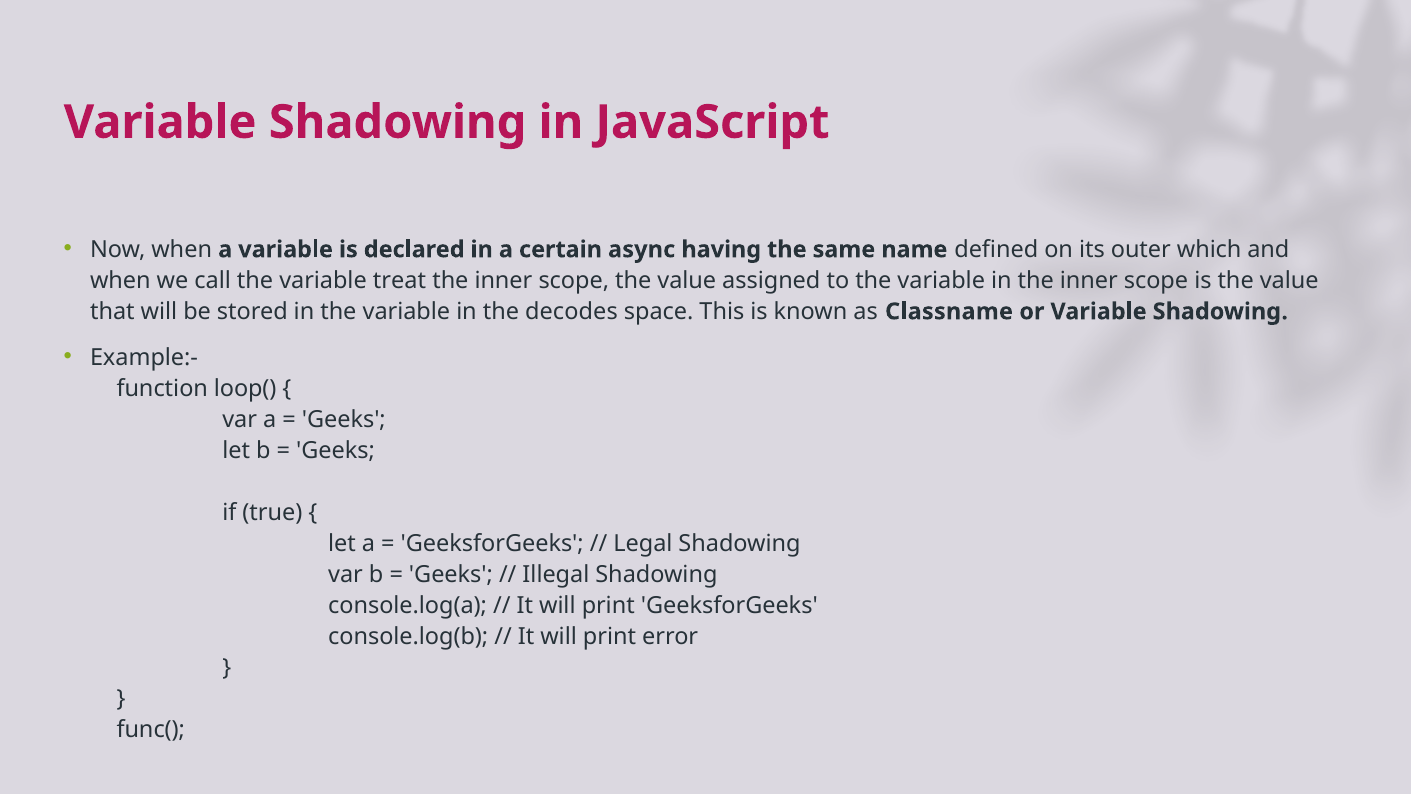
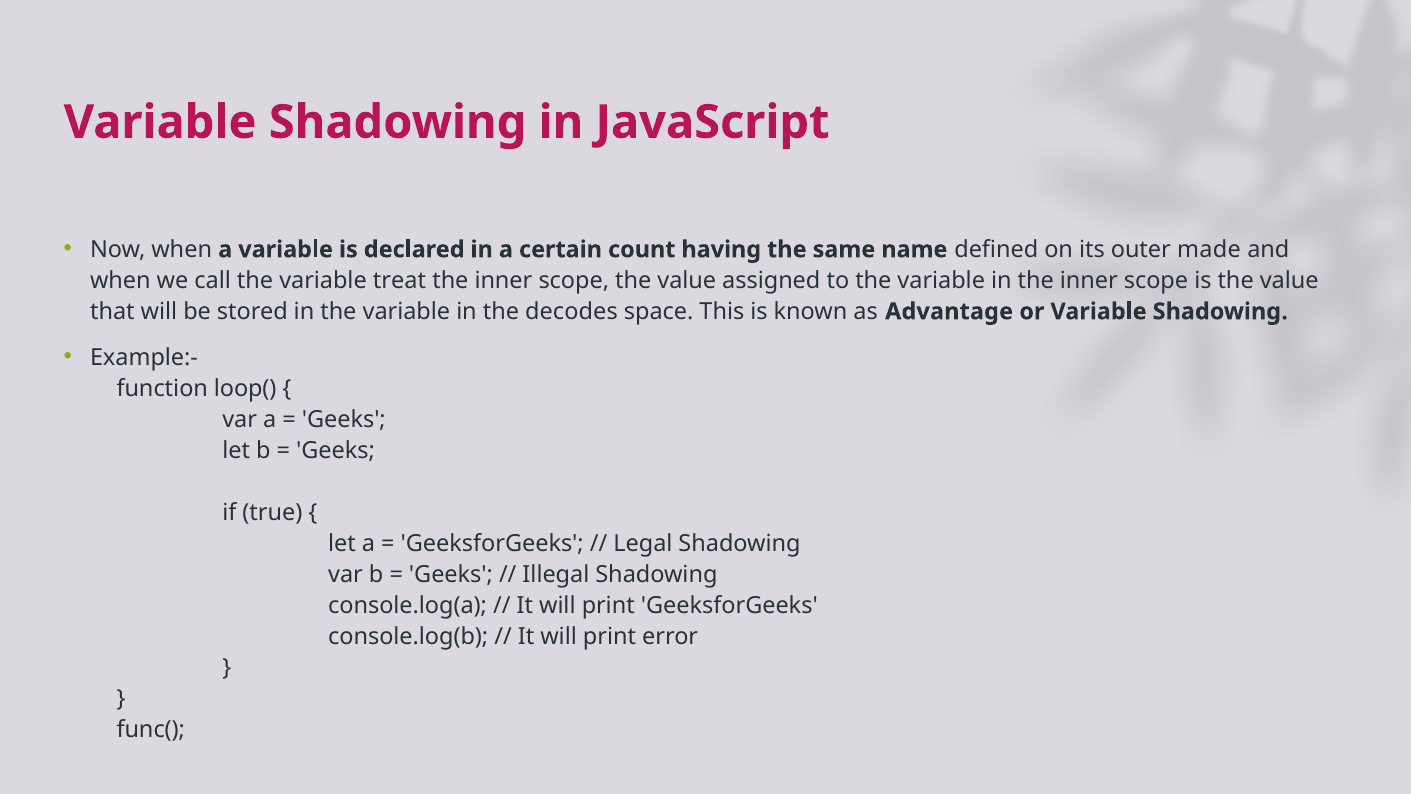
async: async -> count (642, 249)
which: which -> made (1209, 249)
Classname: Classname -> Advantage (949, 311)
